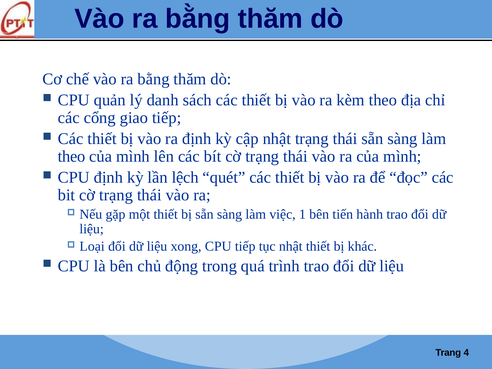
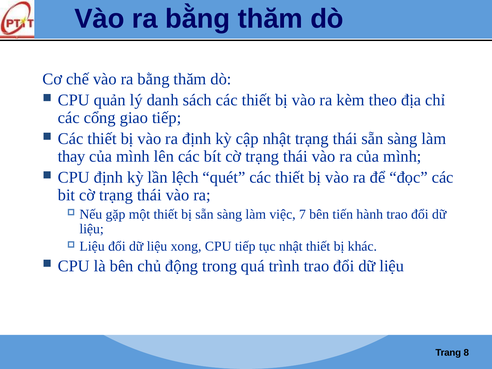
theo: theo -> thay (72, 157)
1: 1 -> 7 (302, 214)
Loại: Loại -> Liệu (92, 246)
4: 4 -> 8 (466, 353)
